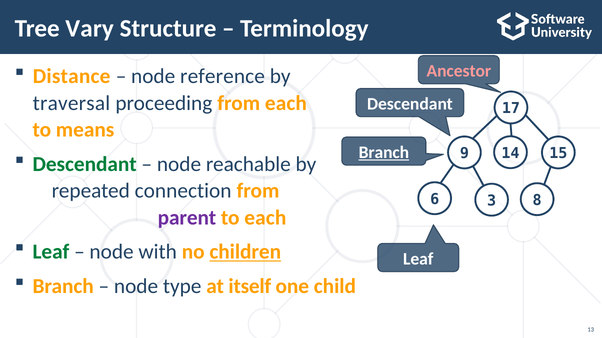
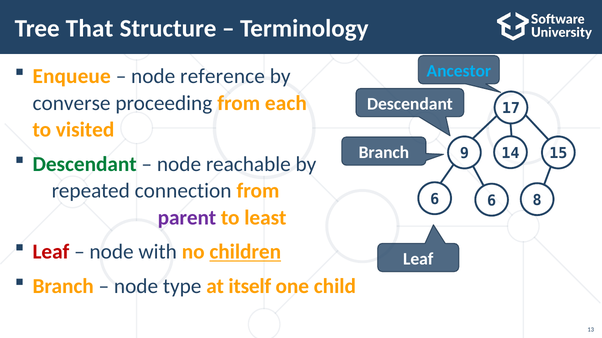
Vary: Vary -> That (90, 29)
Ancestor colour: pink -> light blue (459, 71)
Distance: Distance -> Enqueue (72, 76)
traversal: traversal -> converse (72, 103)
means: means -> visited (85, 130)
Branch underline: present -> none (384, 153)
6 3: 3 -> 6 (492, 201)
to each: each -> least (265, 218)
Leaf colour: green -> red (51, 252)
